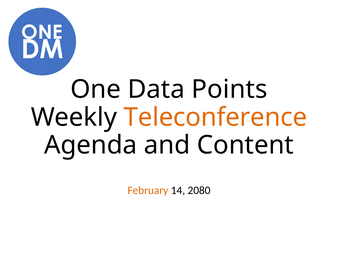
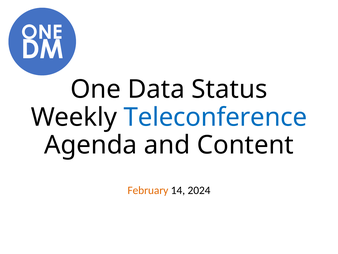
Points: Points -> Status (229, 89)
Teleconference colour: orange -> blue (215, 117)
2080: 2080 -> 2024 (199, 190)
